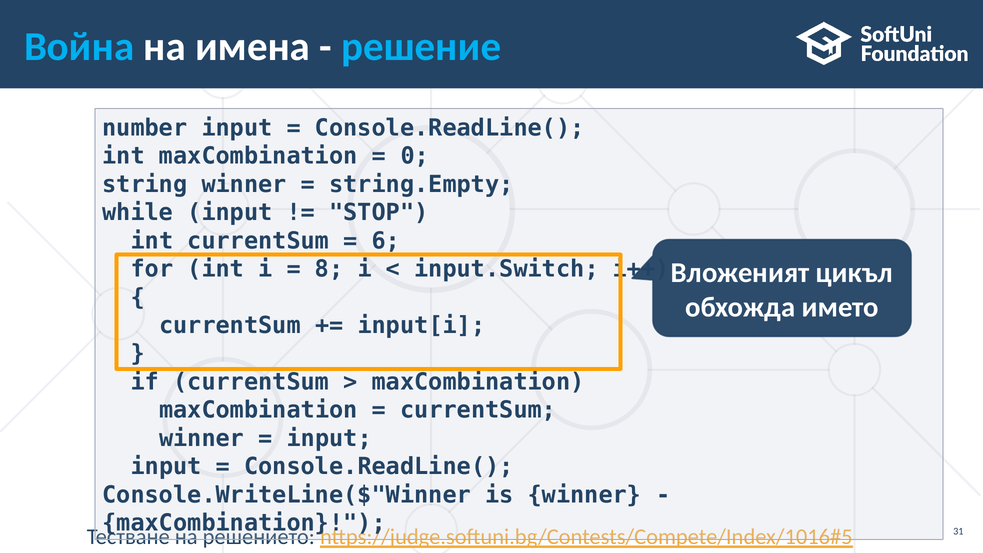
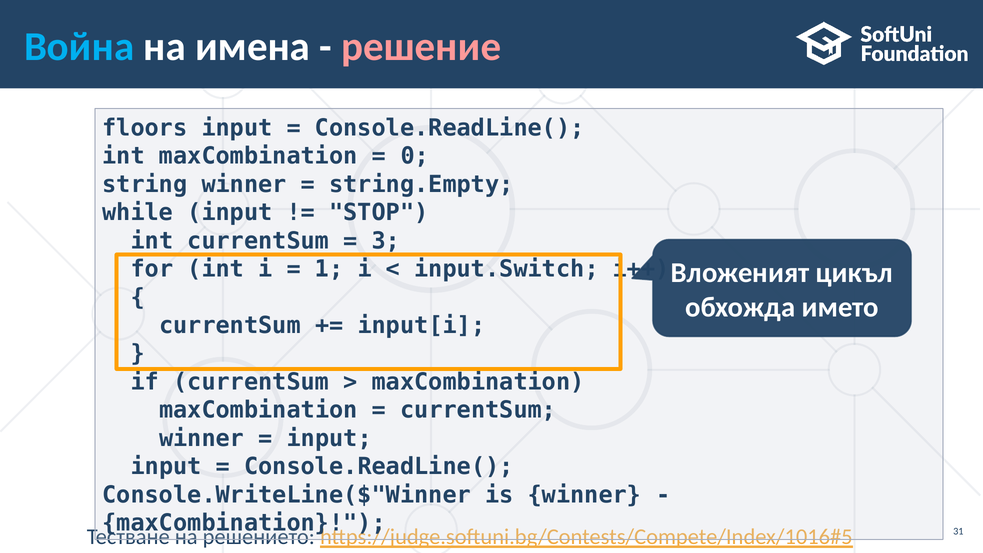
решение colour: light blue -> pink (421, 47)
number: number -> floors (145, 128)
6: 6 -> 3 (386, 241)
8: 8 -> 1 (329, 269)
